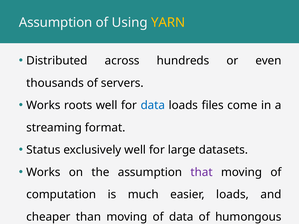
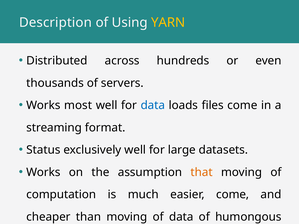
Assumption: Assumption -> Description (55, 23)
roots: roots -> most (78, 105)
that colour: purple -> orange (202, 172)
easier loads: loads -> come (233, 195)
